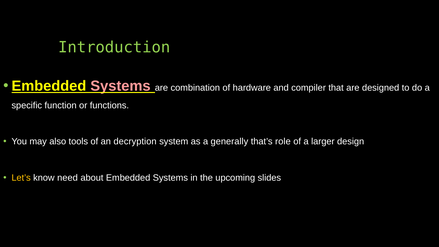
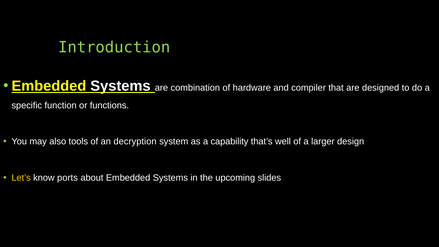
Systems colour: pink -> white (120, 86)
generally: generally -> capability (229, 142)
role: role -> well (283, 142)
need: need -> ports (68, 178)
